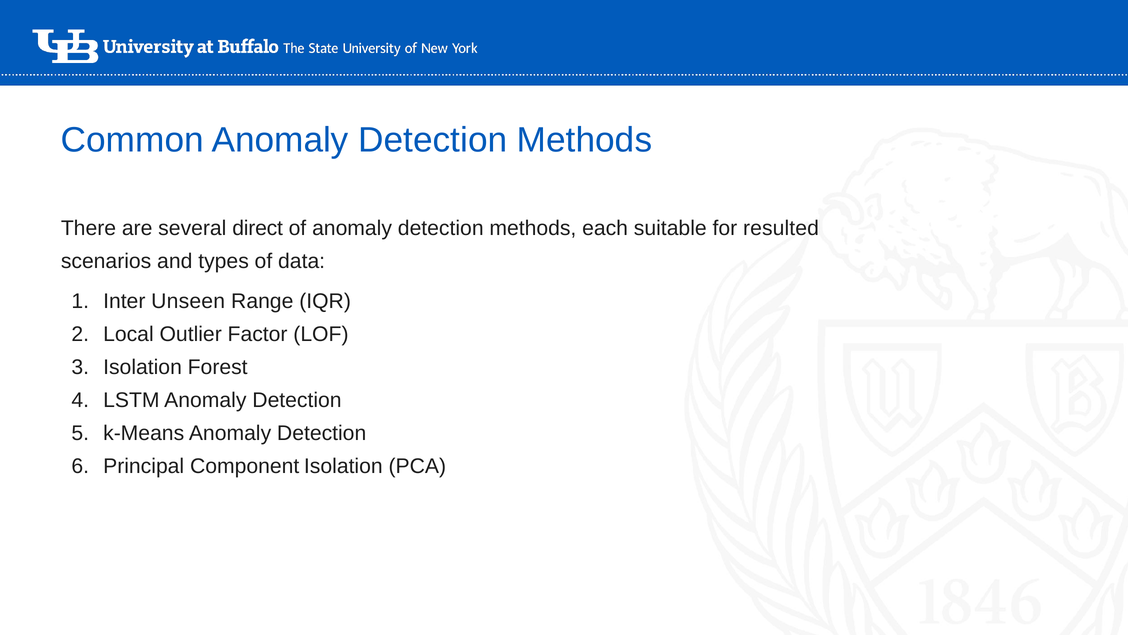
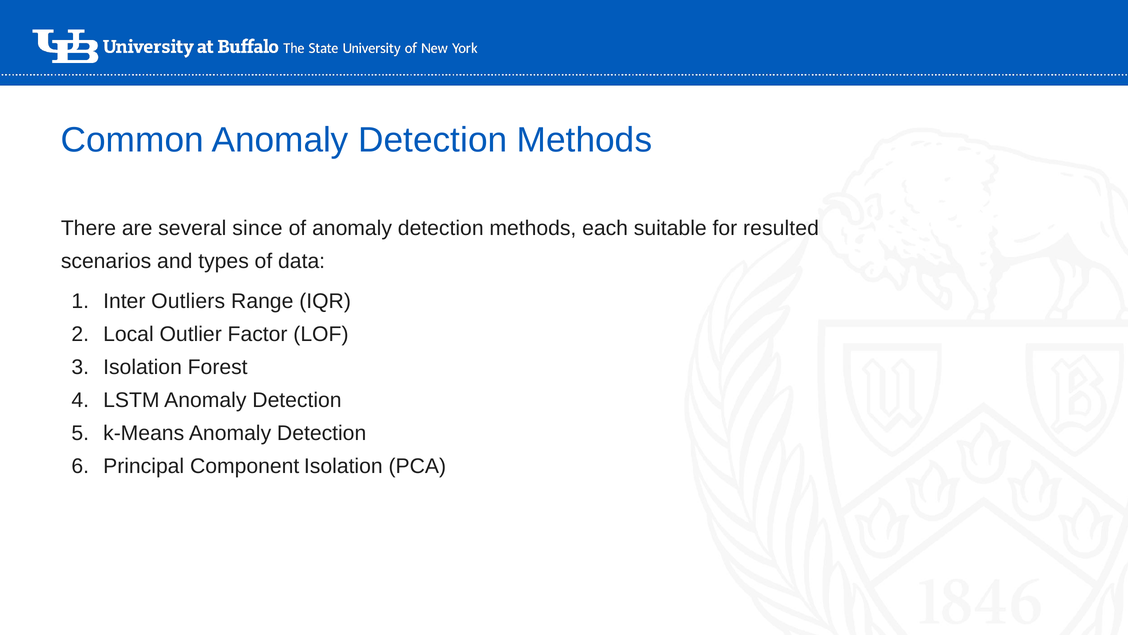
direct: direct -> since (257, 228)
Unseen: Unseen -> Outliers (188, 301)
